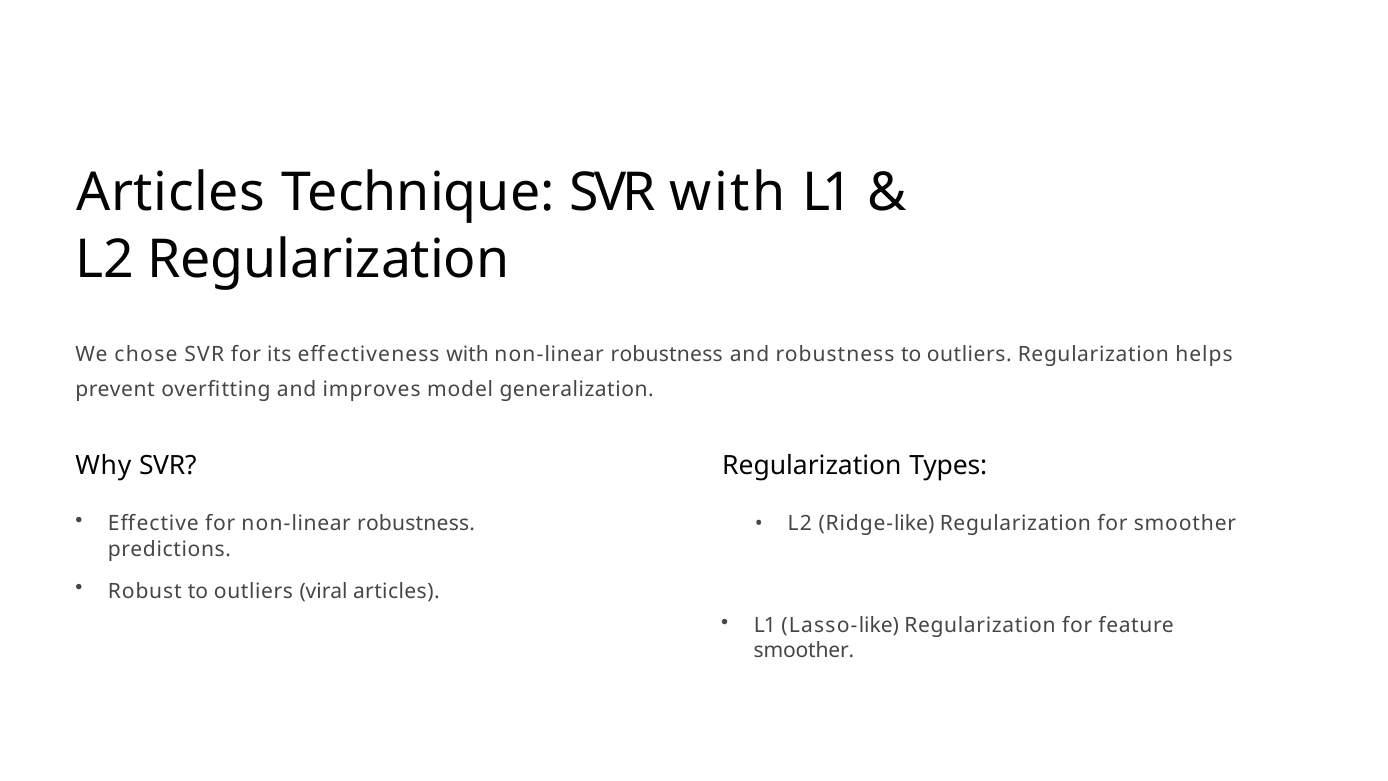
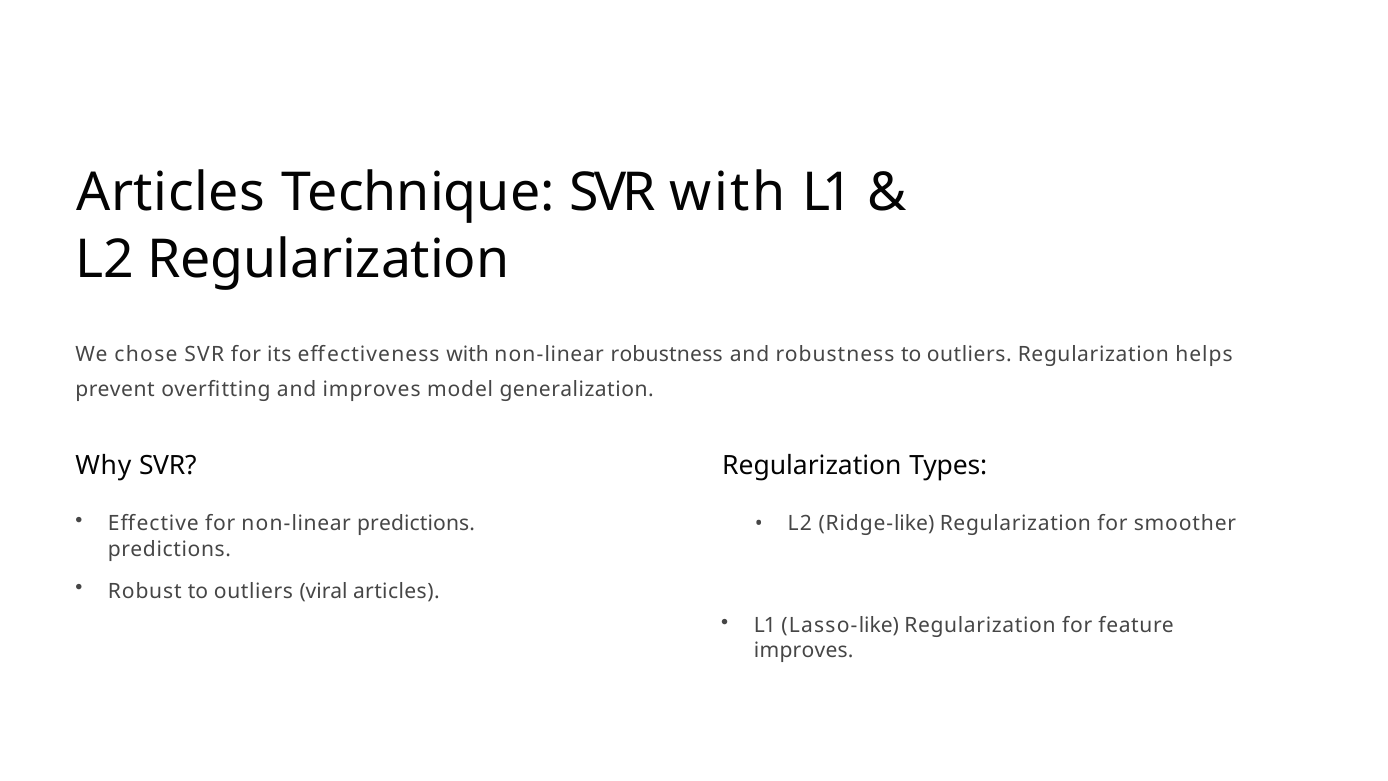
for non-linear robustness: robustness -> predictions (416, 524)
smoother: smoother -> improves (804, 651)
